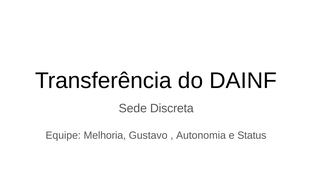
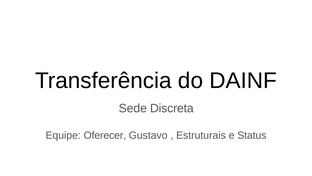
Melhoria: Melhoria -> Oferecer (105, 135)
Autonomia: Autonomia -> Estruturais (201, 135)
